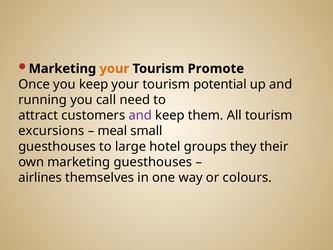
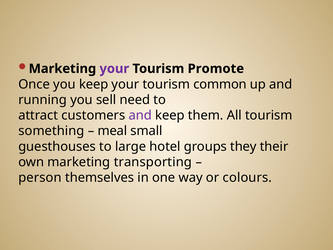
your colour: orange -> purple (114, 69)
potential: potential -> common (220, 84)
call: call -> sell (106, 100)
excursions: excursions -> something (51, 131)
marketing guesthouses: guesthouses -> transporting (153, 162)
airlines: airlines -> person (40, 177)
